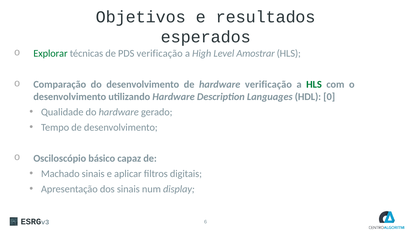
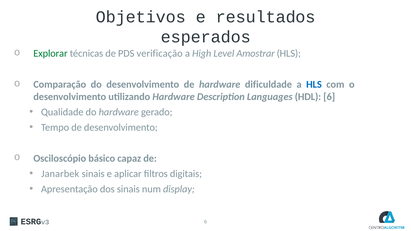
hardware verificação: verificação -> dificuldade (268, 84)
HLS colour: green -> blue (314, 84)
HDL 0: 0 -> 6 (329, 97)
Machado: Machado -> Janarbek (60, 174)
